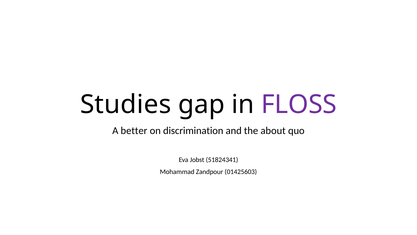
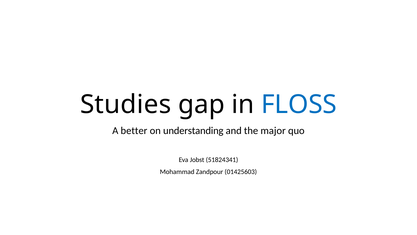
FLOSS colour: purple -> blue (299, 104)
discrimination: discrimination -> understanding (193, 130)
about: about -> major (273, 130)
